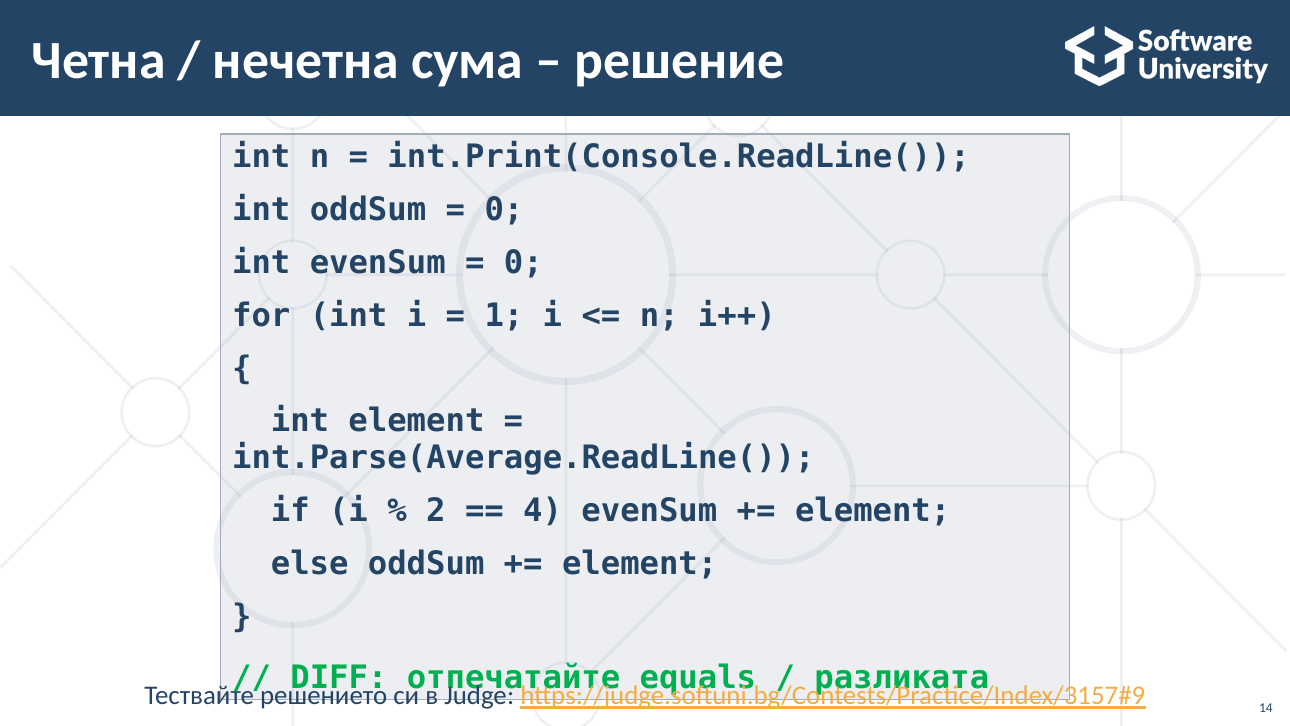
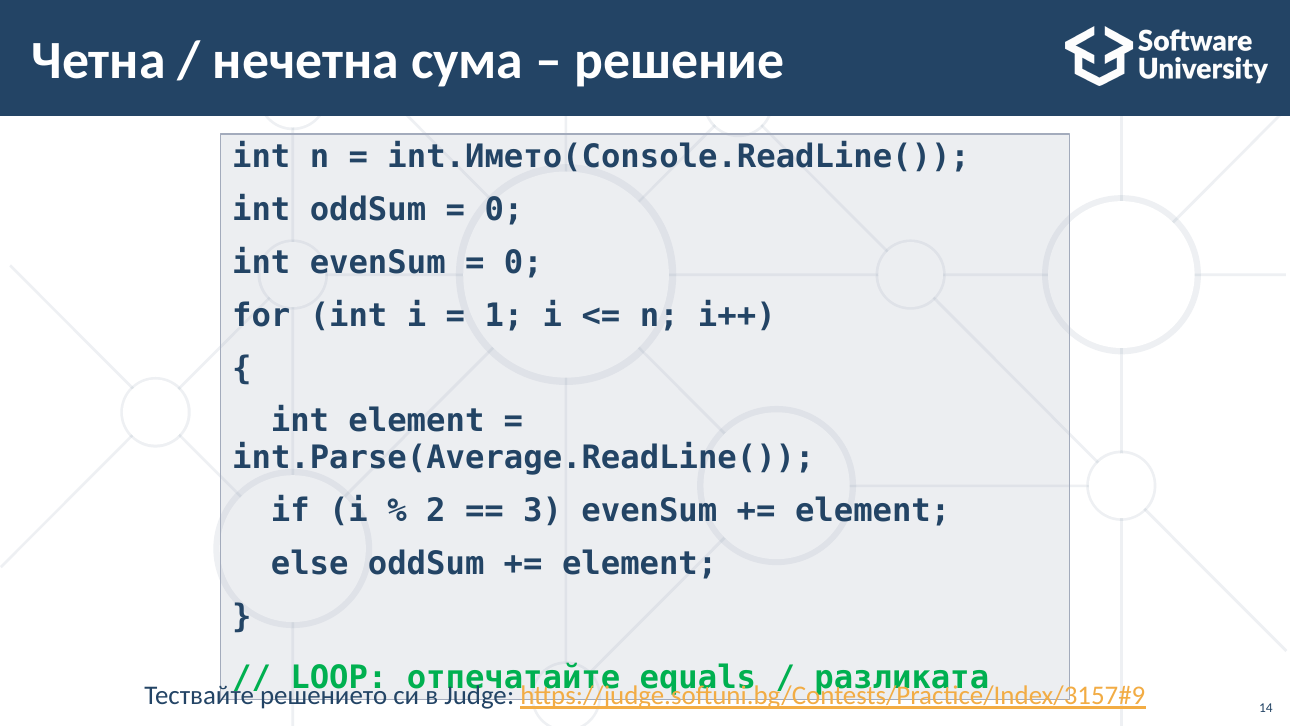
int.Print(Console.ReadLine(: int.Print(Console.ReadLine( -> int.Името(Console.ReadLine( (679, 157)
4: 4 -> 3 (543, 511)
DIFF: DIFF -> LOOP (339, 677)
